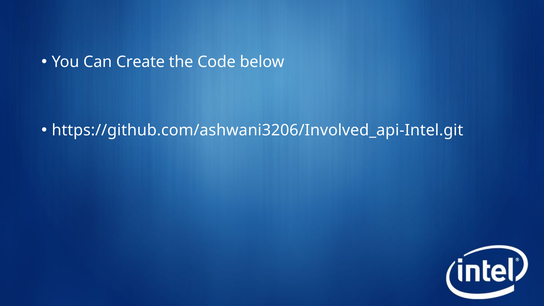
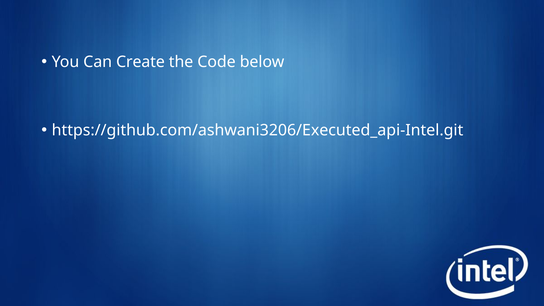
https://github.com/ashwani3206/Involved_api-Intel.git: https://github.com/ashwani3206/Involved_api-Intel.git -> https://github.com/ashwani3206/Executed_api-Intel.git (258, 130)
